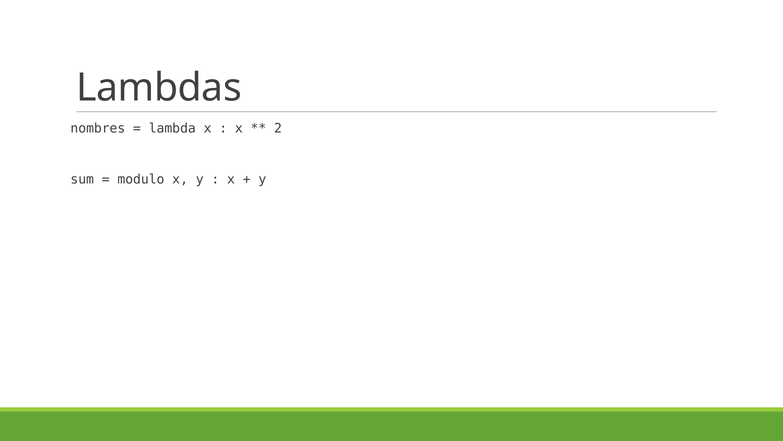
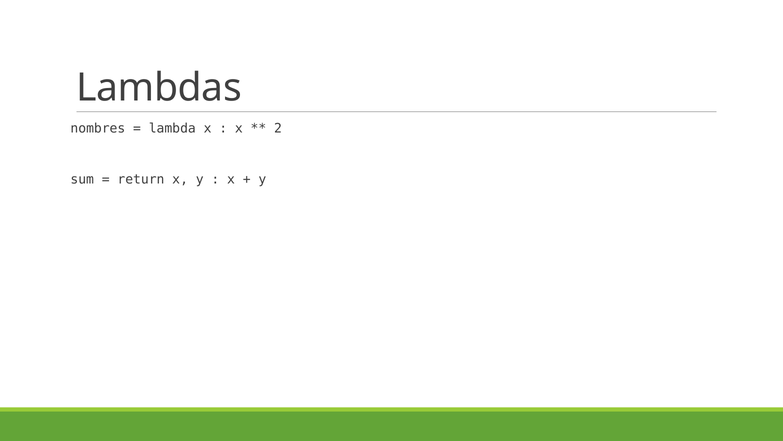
modulo: modulo -> return (141, 179)
